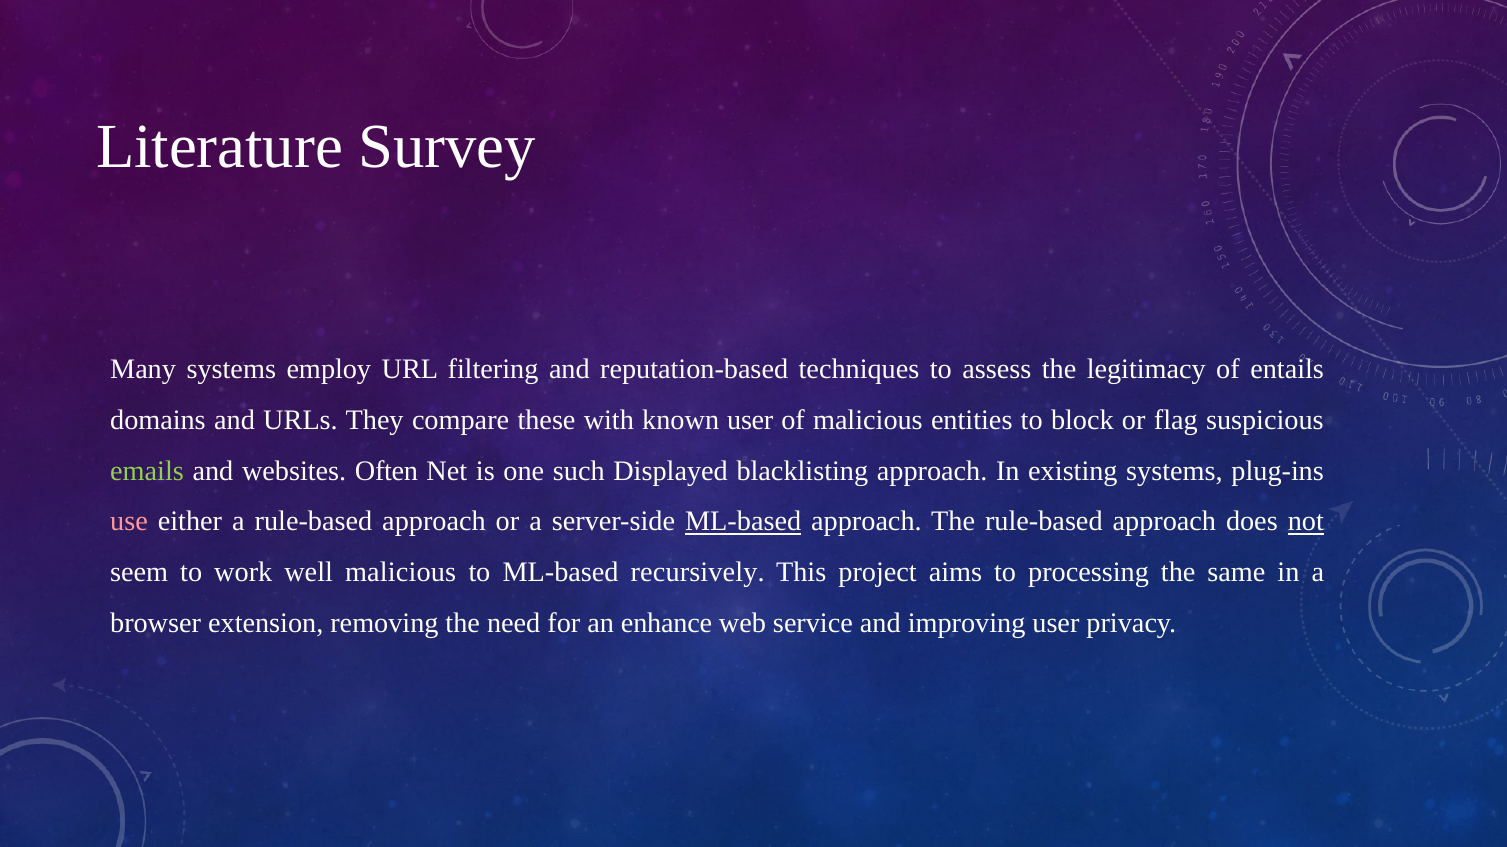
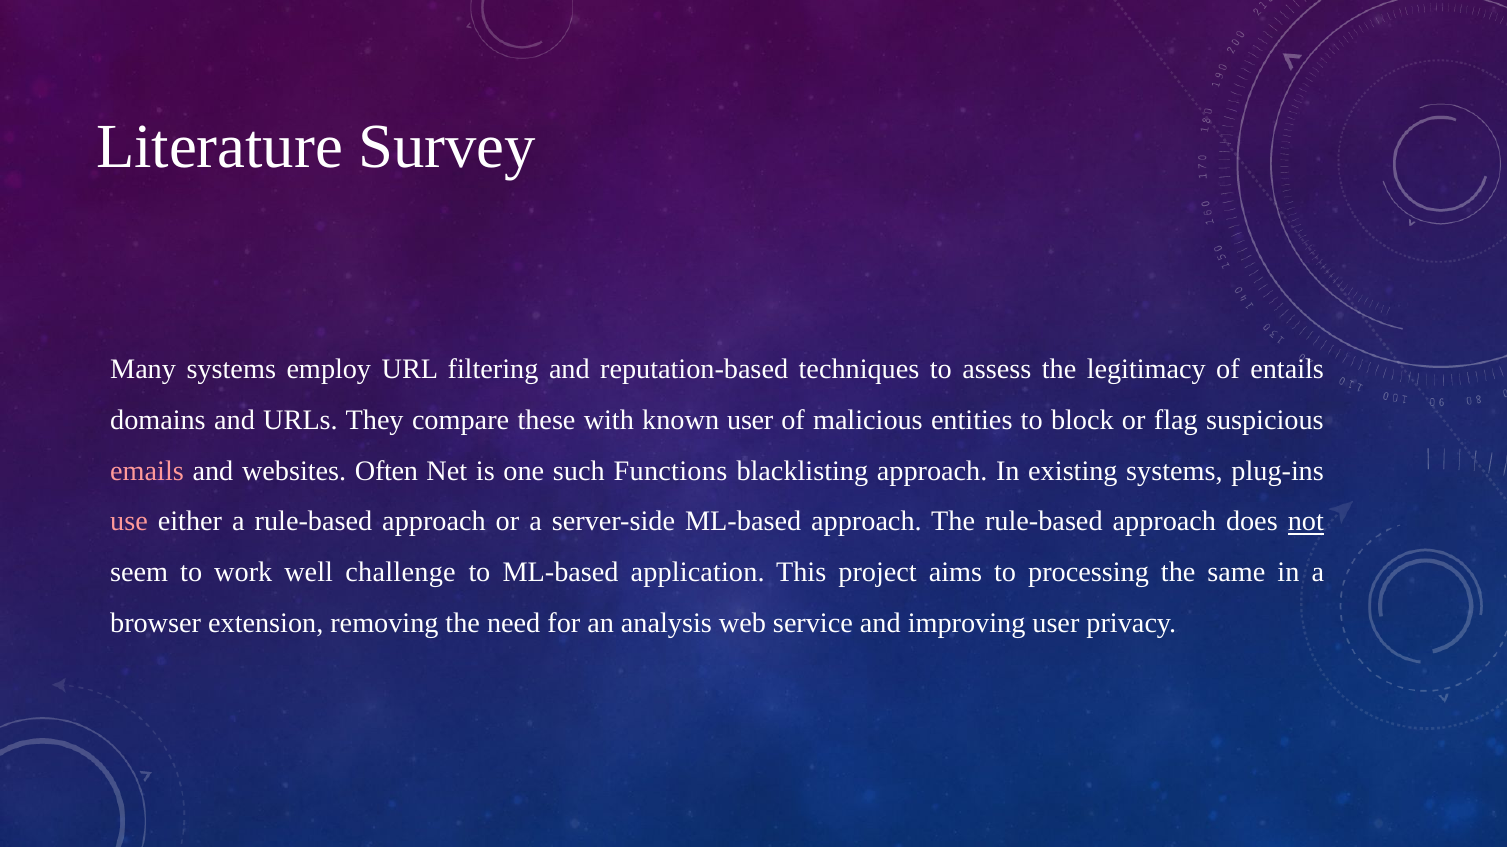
emails colour: light green -> pink (147, 471)
Displayed: Displayed -> Functions (670, 471)
ML-based underline: present -> none (743, 522)
well malicious: malicious -> challenge (401, 573)
recursively: recursively -> application (698, 573)
enhance: enhance -> analysis (666, 624)
